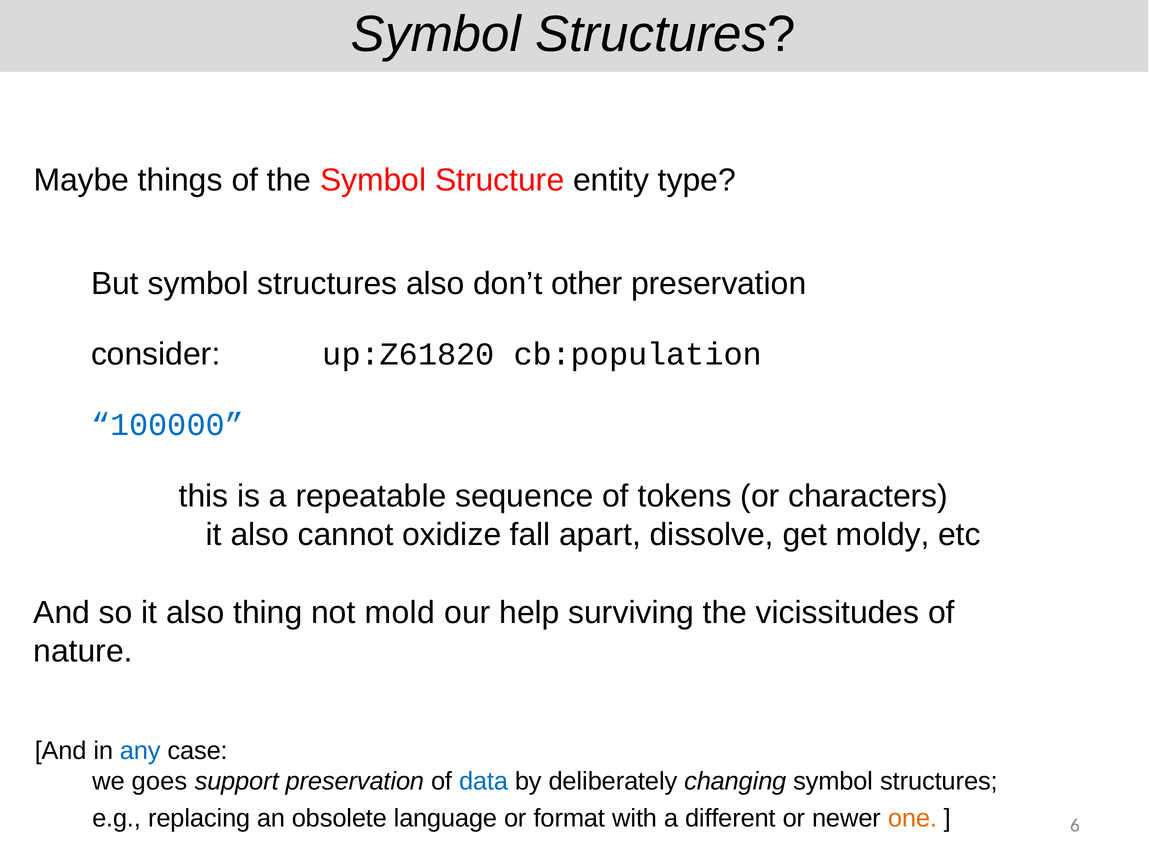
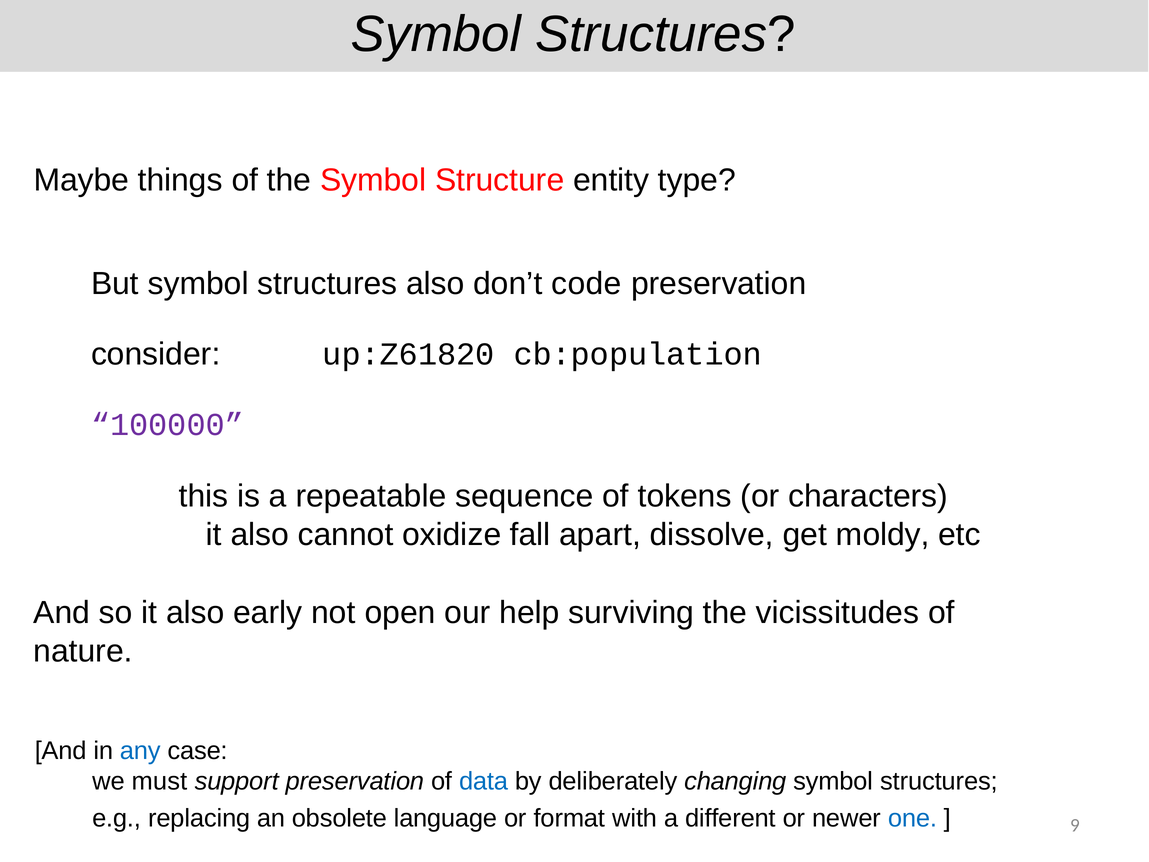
other: other -> code (586, 284)
100000 colour: blue -> purple (167, 425)
thing: thing -> early (268, 613)
mold: mold -> open (400, 613)
goes: goes -> must (159, 781)
one colour: orange -> blue (912, 818)
6: 6 -> 9 (1075, 825)
